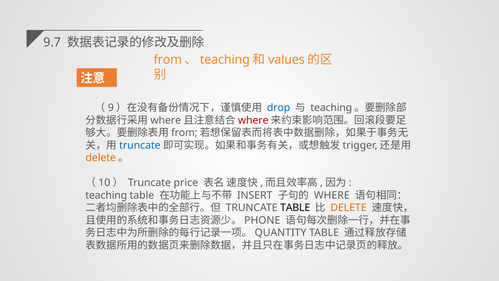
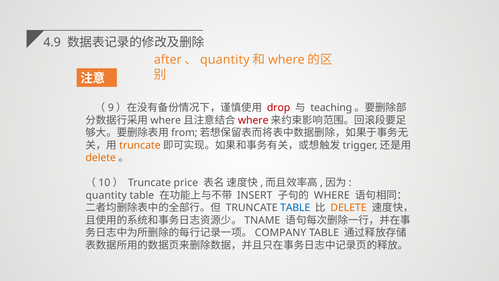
9.7: 9.7 -> 4.9 (52, 42)
from: from -> after (168, 60)
teaching: teaching -> quantity (225, 60)
values: values -> where (286, 60)
drop colour: blue -> red (279, 108)
truncate colour: blue -> orange (140, 145)
teaching: teaching -> quantity (106, 195)
TABLE colour: black -> blue (295, 208)
PHONE: PHONE -> TNAME (262, 220)
QUANTITY: QUANTITY -> COMPANY (281, 233)
